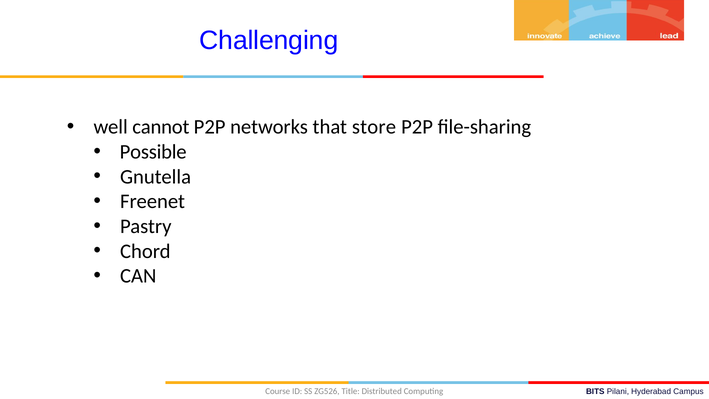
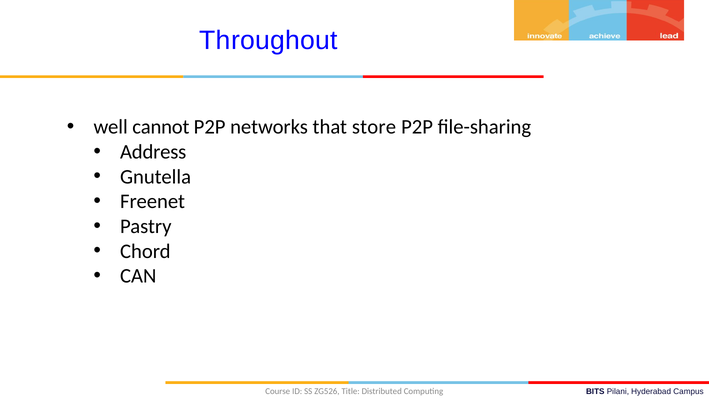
Challenging: Challenging -> Throughout (269, 40)
Possible: Possible -> Address (153, 152)
